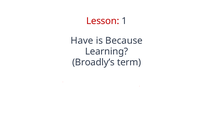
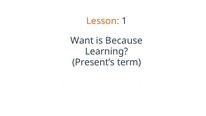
Lesson colour: red -> orange (103, 21)
Have: Have -> Want (82, 41)
Broadly’s: Broadly’s -> Present’s (93, 62)
